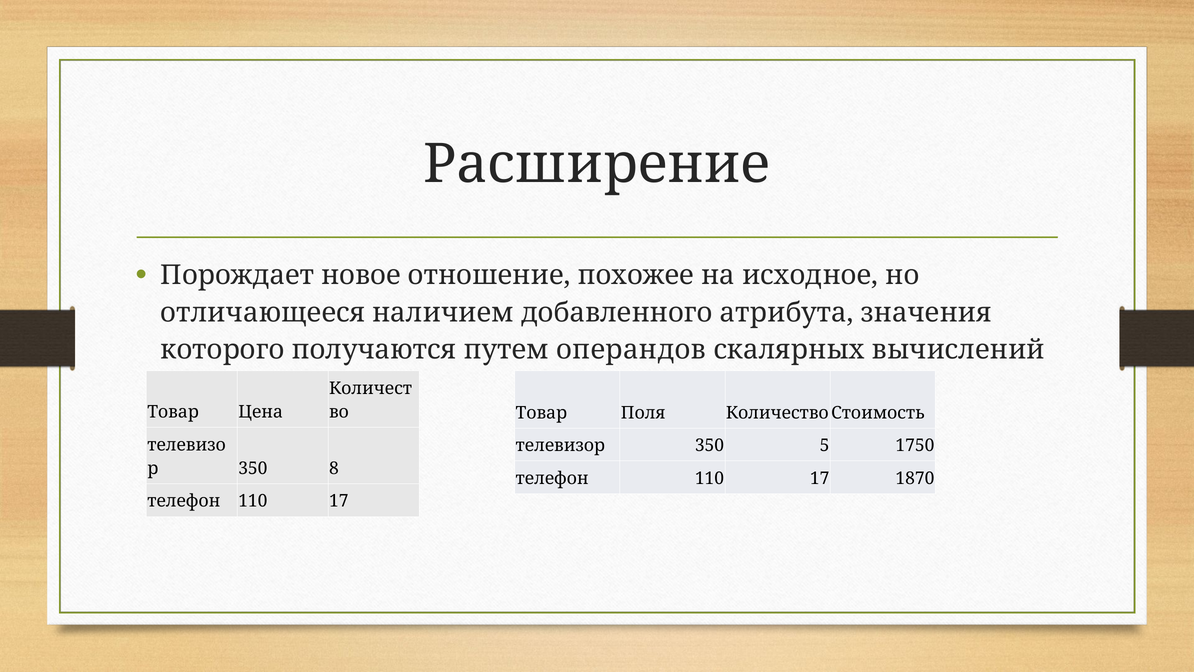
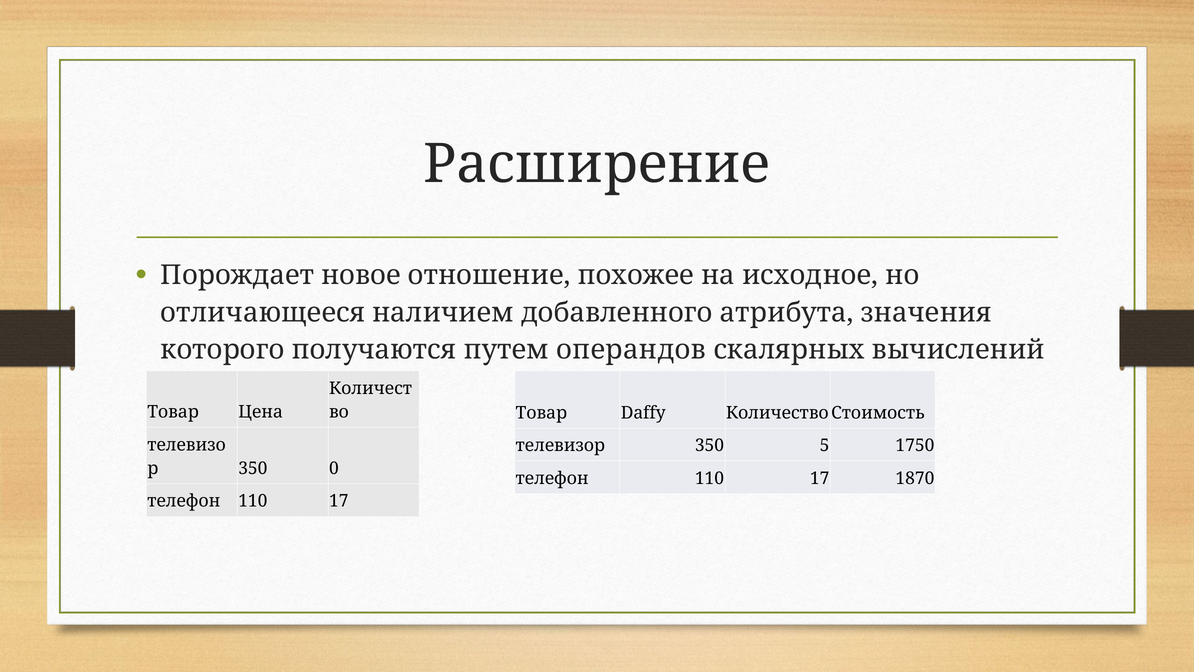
Поля: Поля -> Daffy (643, 413)
8: 8 -> 0 (334, 468)
